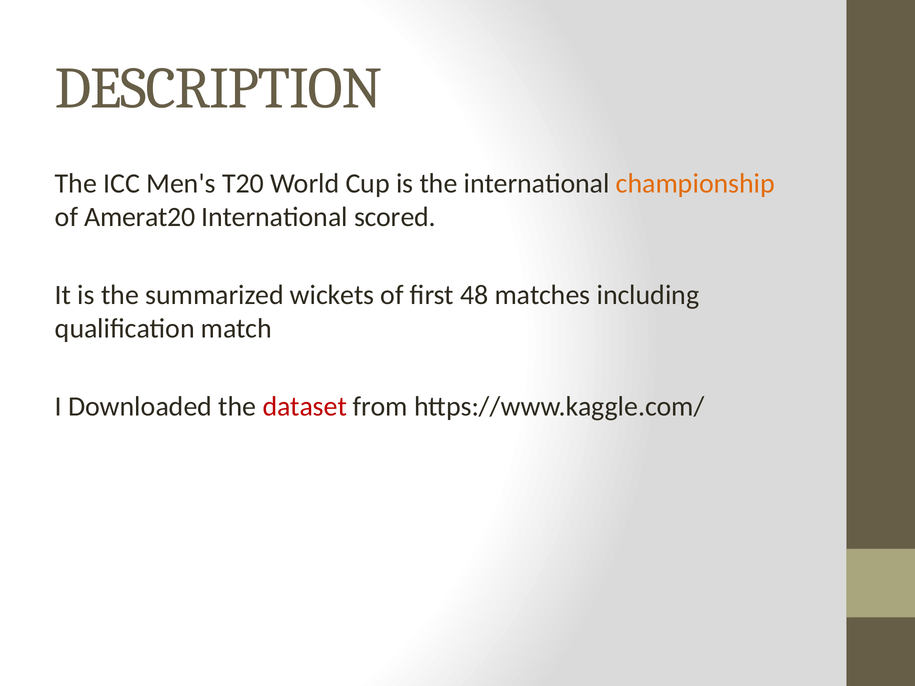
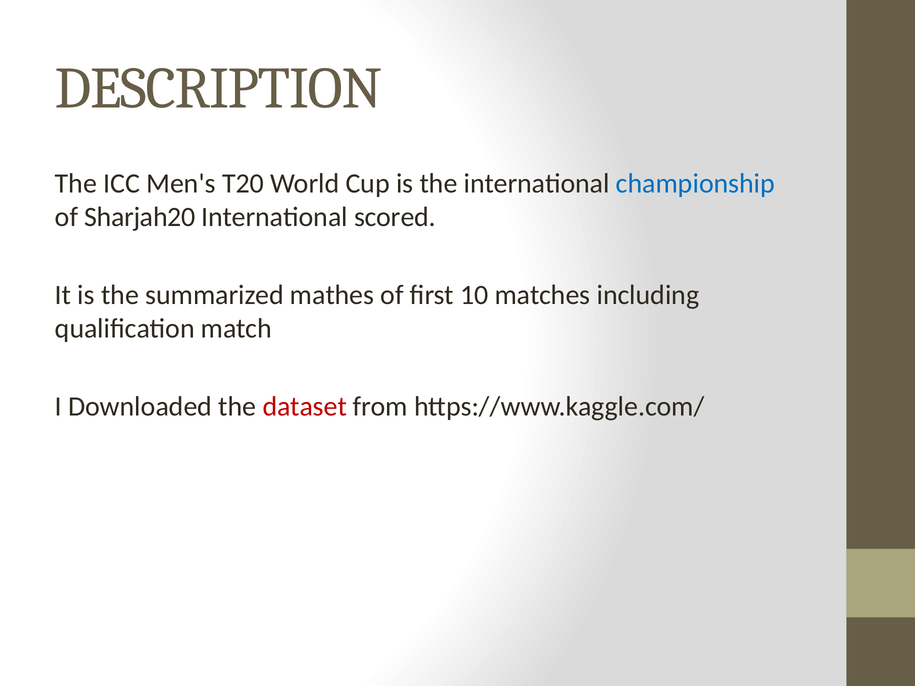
championship colour: orange -> blue (695, 183)
Amerat20: Amerat20 -> Sharjah20 (140, 217)
wickets: wickets -> mathes (332, 295)
48: 48 -> 10 (474, 295)
